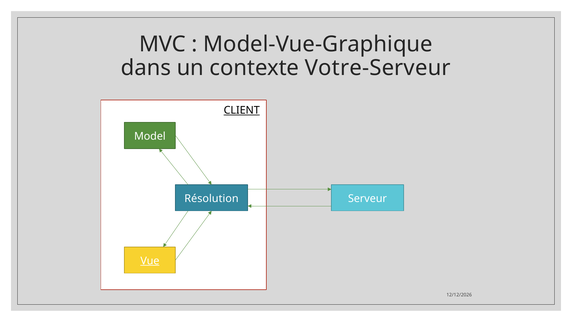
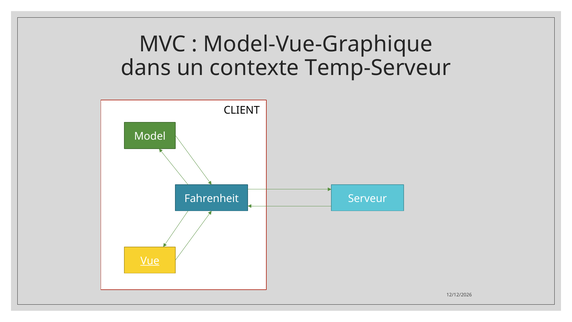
Votre-Serveur: Votre-Serveur -> Temp-Serveur (378, 68)
CLIENT underline: present -> none (242, 110)
Résolution: Résolution -> Fahrenheit (212, 198)
